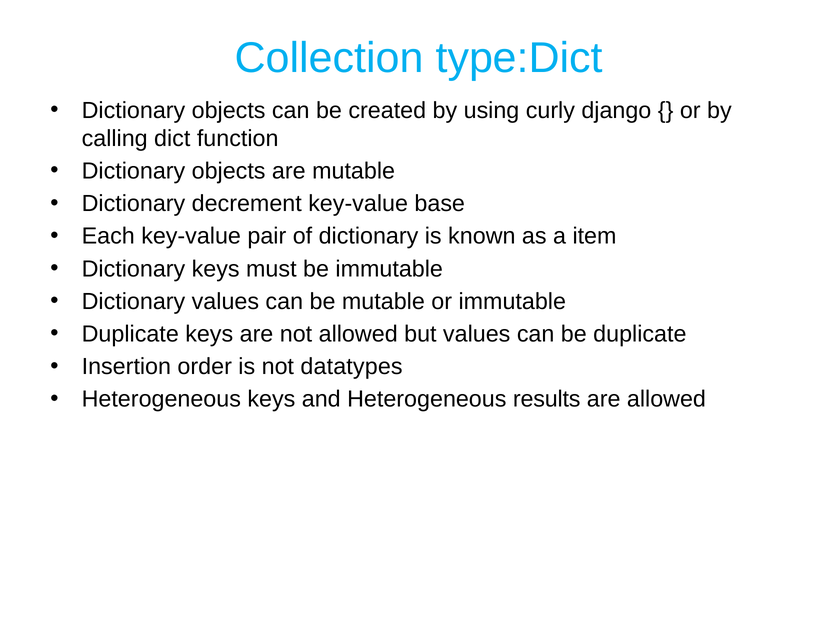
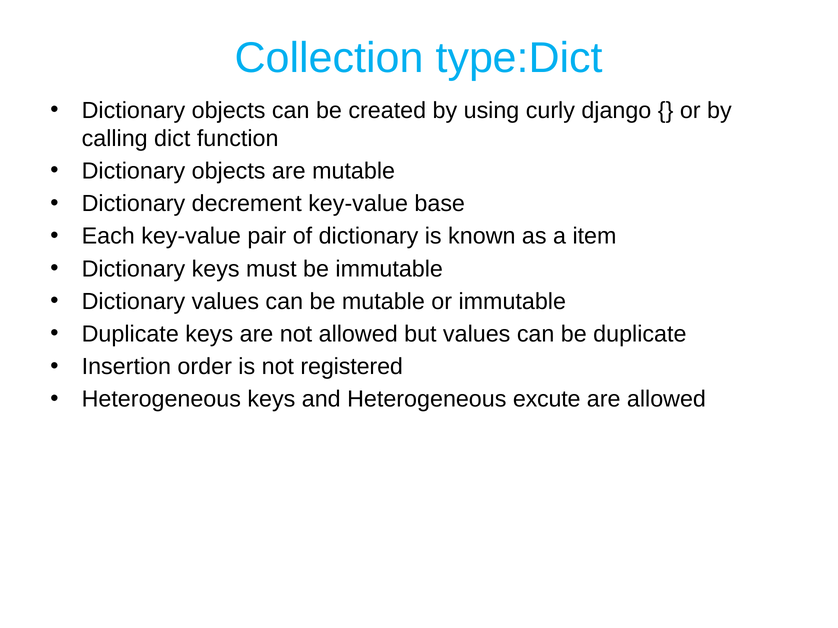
datatypes: datatypes -> registered (352, 367)
results: results -> excute (547, 400)
